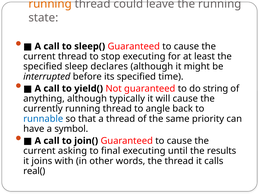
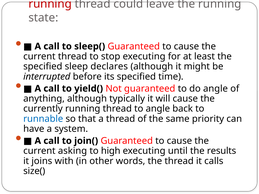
running colour: orange -> red (50, 4)
do string: string -> angle (215, 89)
symbol: symbol -> system (71, 129)
final: final -> high (111, 151)
real(: real( -> size( (34, 171)
